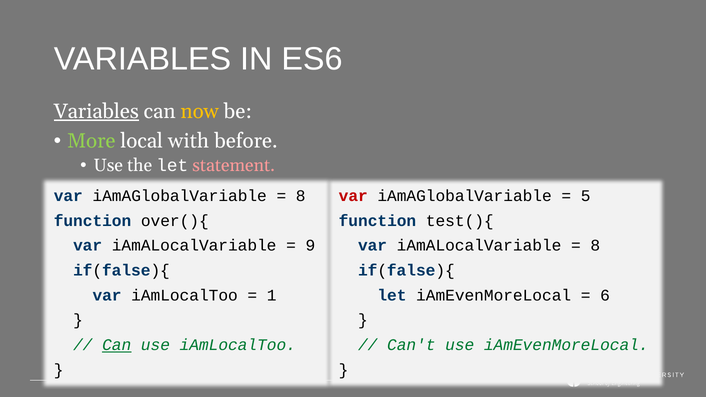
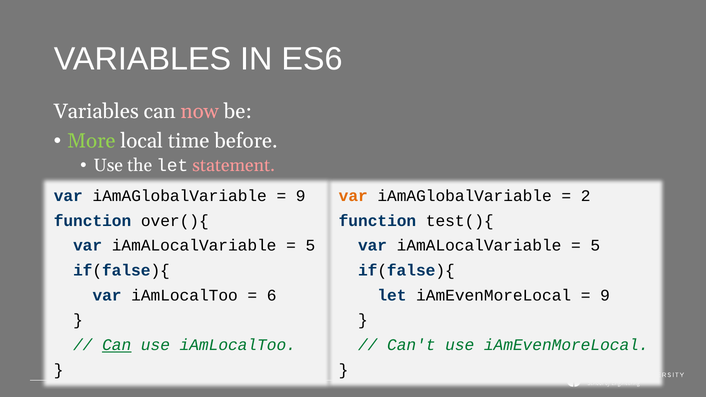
Variables underline: present -> none (96, 112)
now colour: yellow -> pink (200, 112)
with: with -> time (189, 141)
8: 8 -> 9 (301, 196)
var colour: red -> orange (353, 196)
5: 5 -> 2 (586, 196)
9: 9 -> 5 (310, 246)
8: 8 -> 5 (595, 246)
1: 1 -> 6 (272, 295)
6: 6 -> 9 (605, 295)
